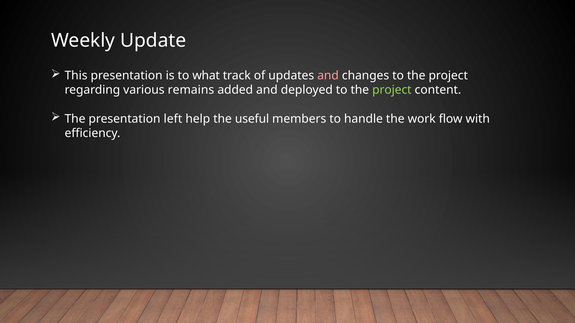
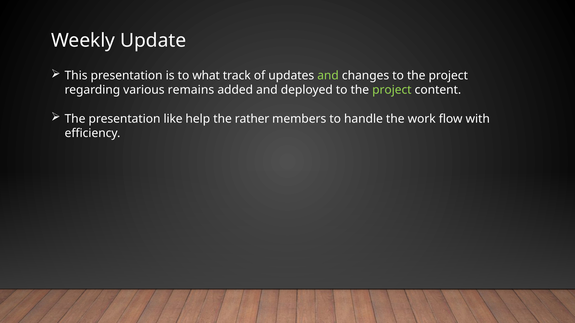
and colour: pink -> light green (328, 76)
left: left -> like (173, 119)
useful: useful -> rather (252, 119)
